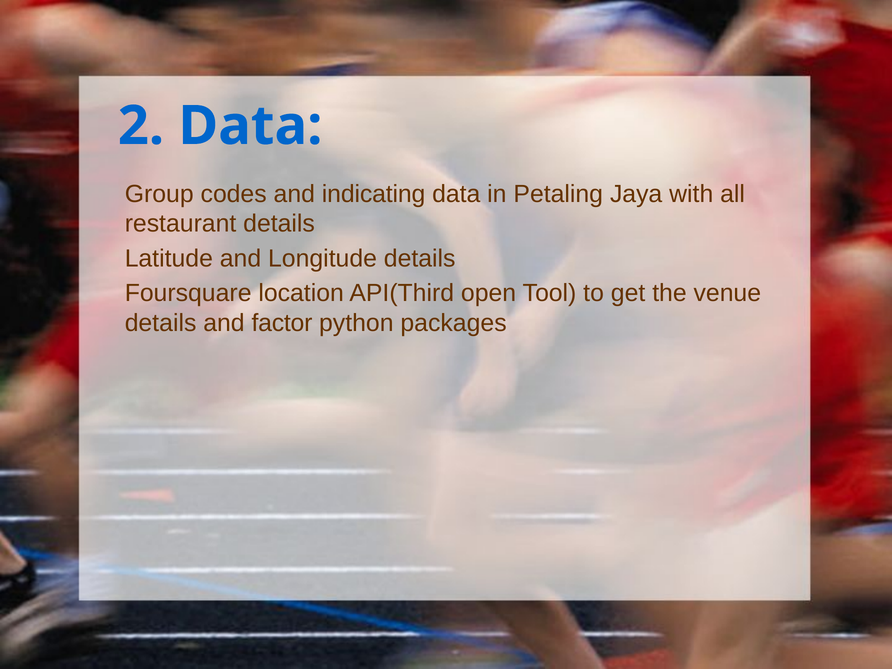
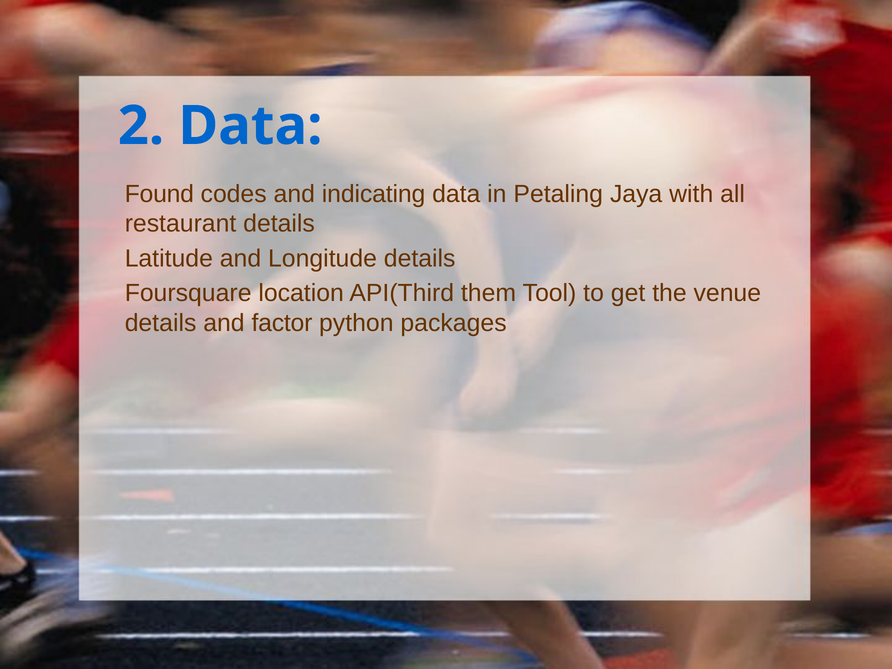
Group: Group -> Found (159, 194)
open: open -> them (489, 293)
